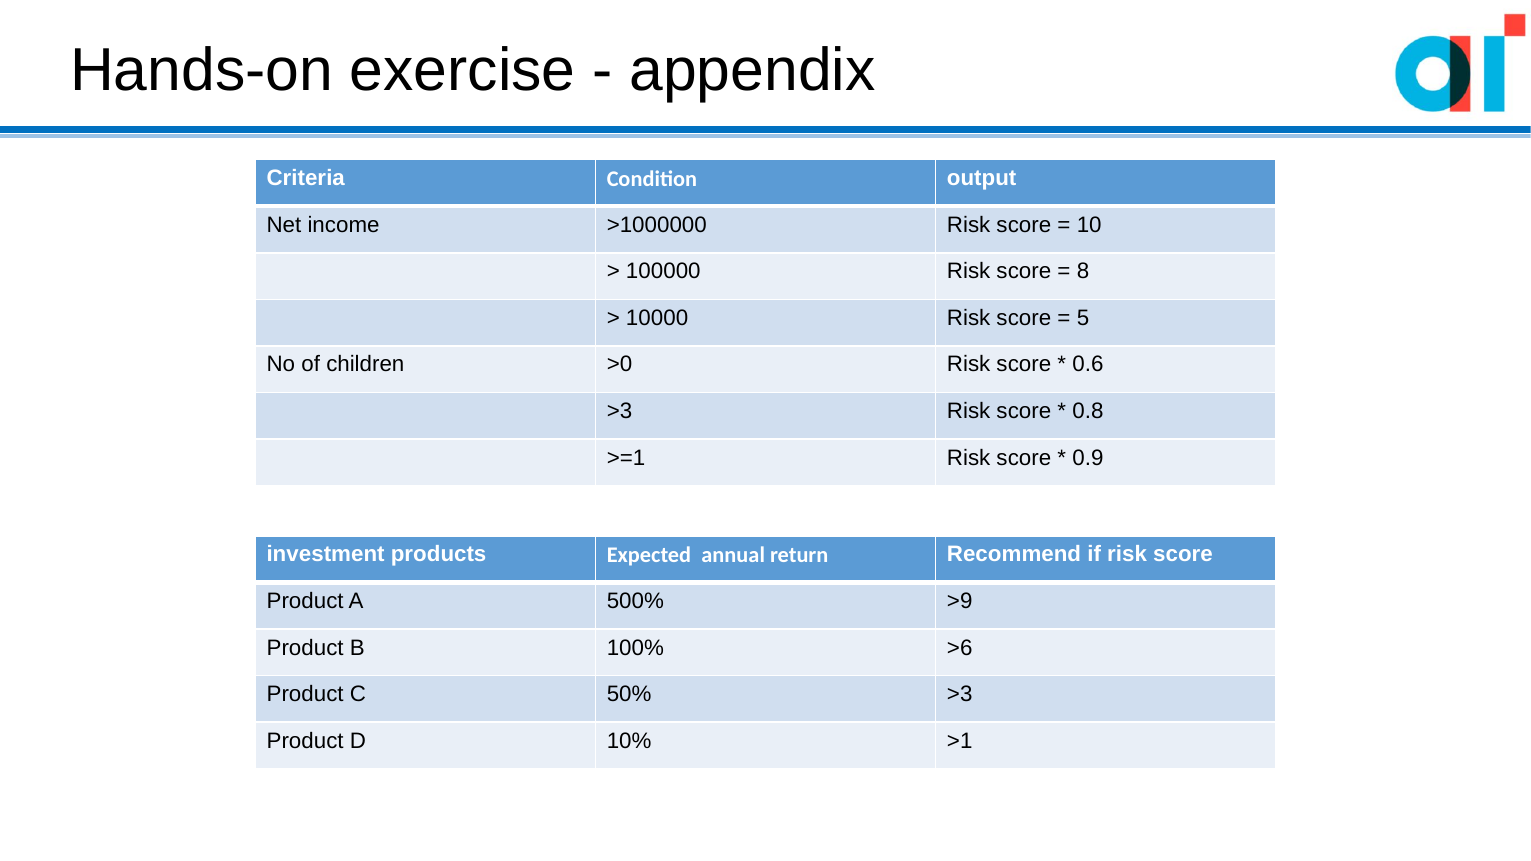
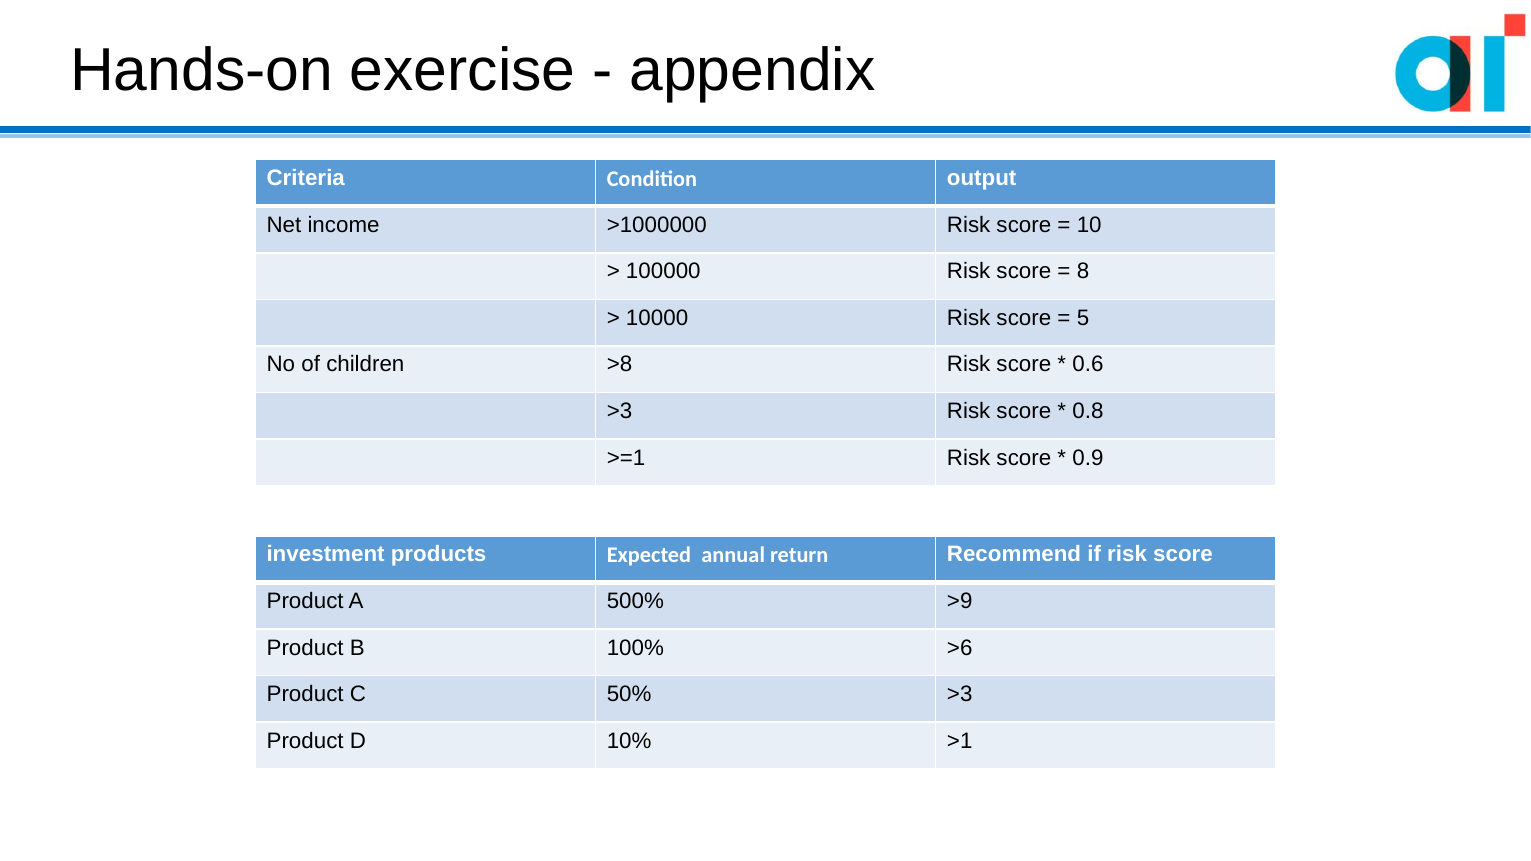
>0: >0 -> >8 (620, 365)
